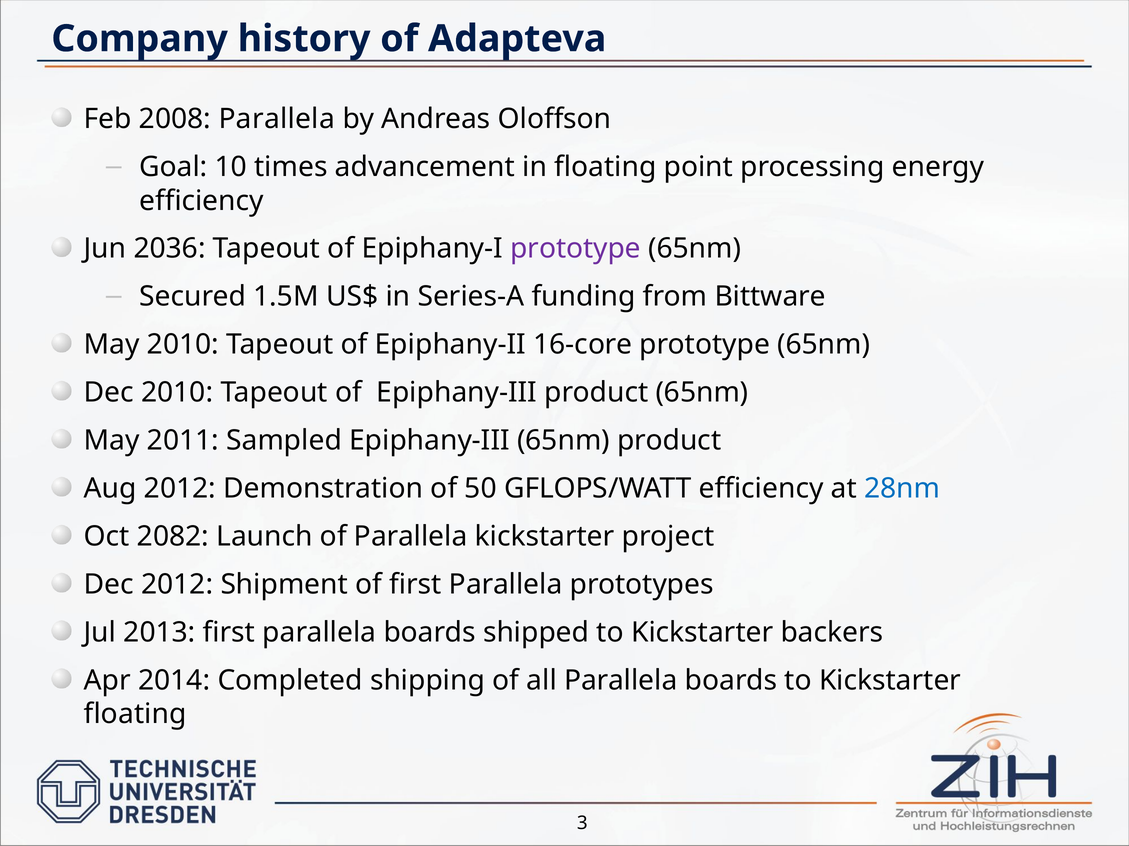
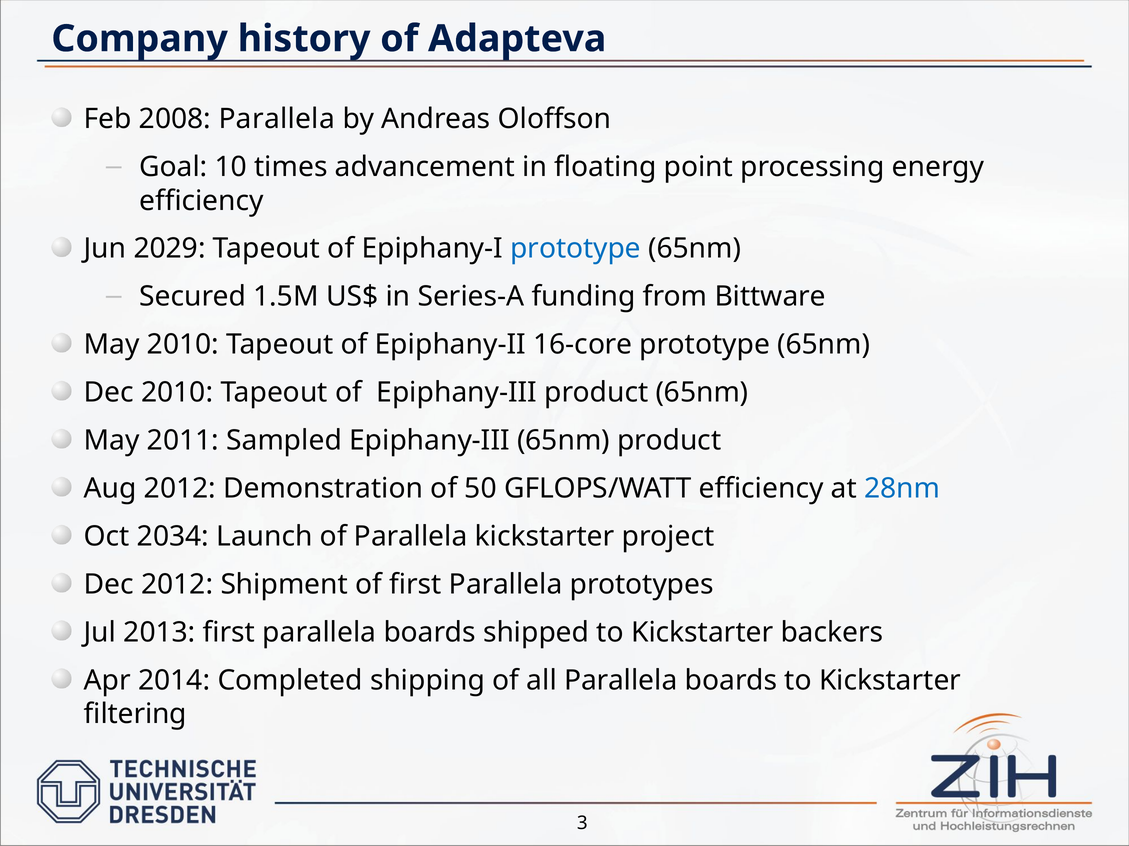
2036: 2036 -> 2029 (170, 249)
prototype colour: purple -> blue (576, 249)
2082: 2082 -> 2034 (173, 537)
floating: floating -> filtering (135, 715)
